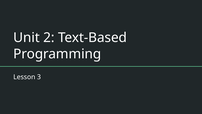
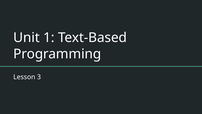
2: 2 -> 1 (49, 38)
